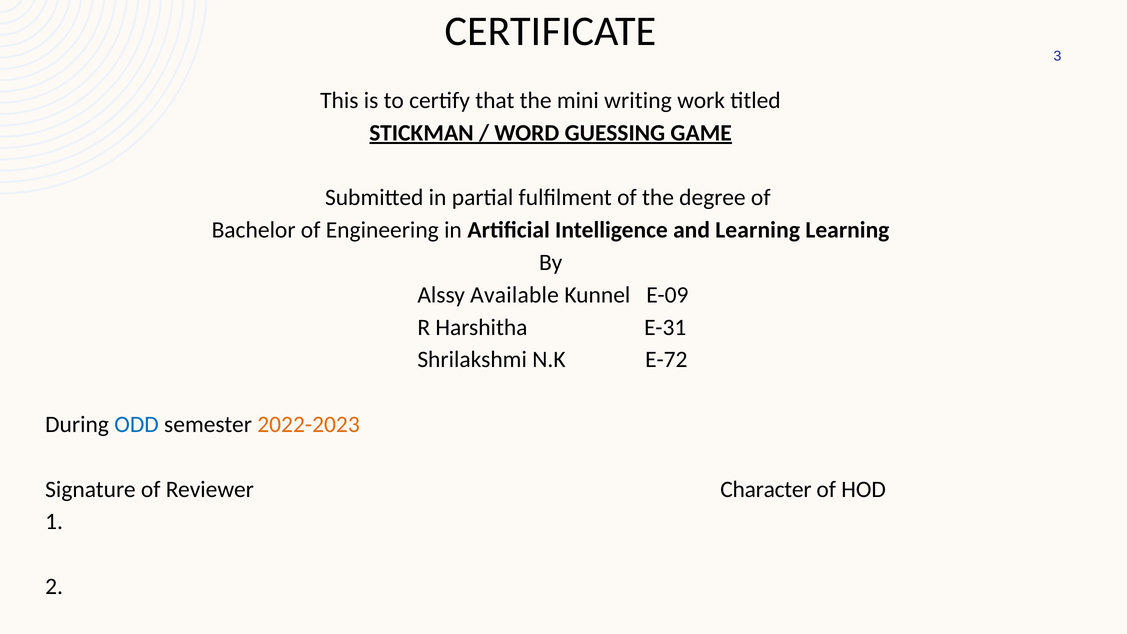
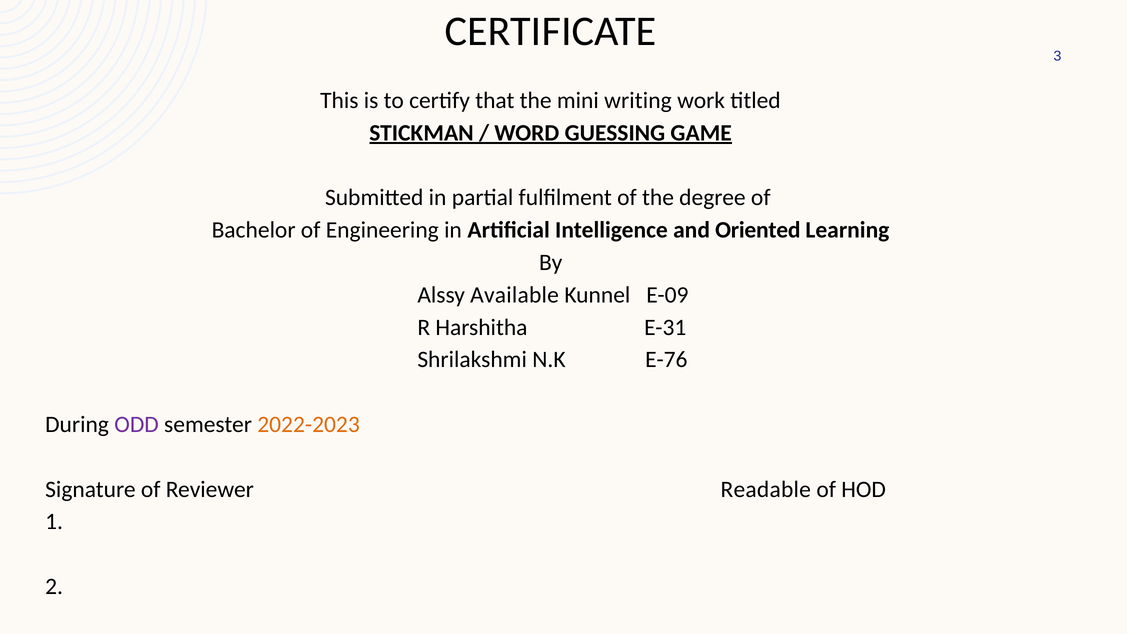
and Learning: Learning -> Oriented (758, 230)
E-72: E-72 -> E-76 (666, 360)
ODD colour: blue -> purple (137, 424)
Character: Character -> Readable (766, 489)
